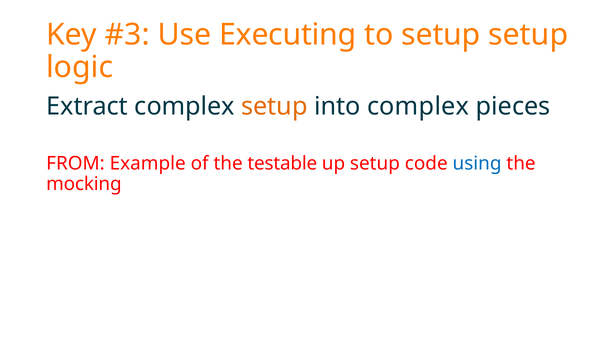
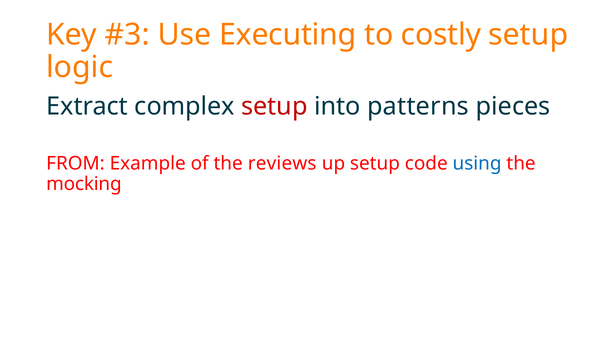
to setup: setup -> costly (441, 35)
setup colour: orange -> red (274, 106)
into complex: complex -> patterns (418, 106)
testable: testable -> reviews (282, 163)
